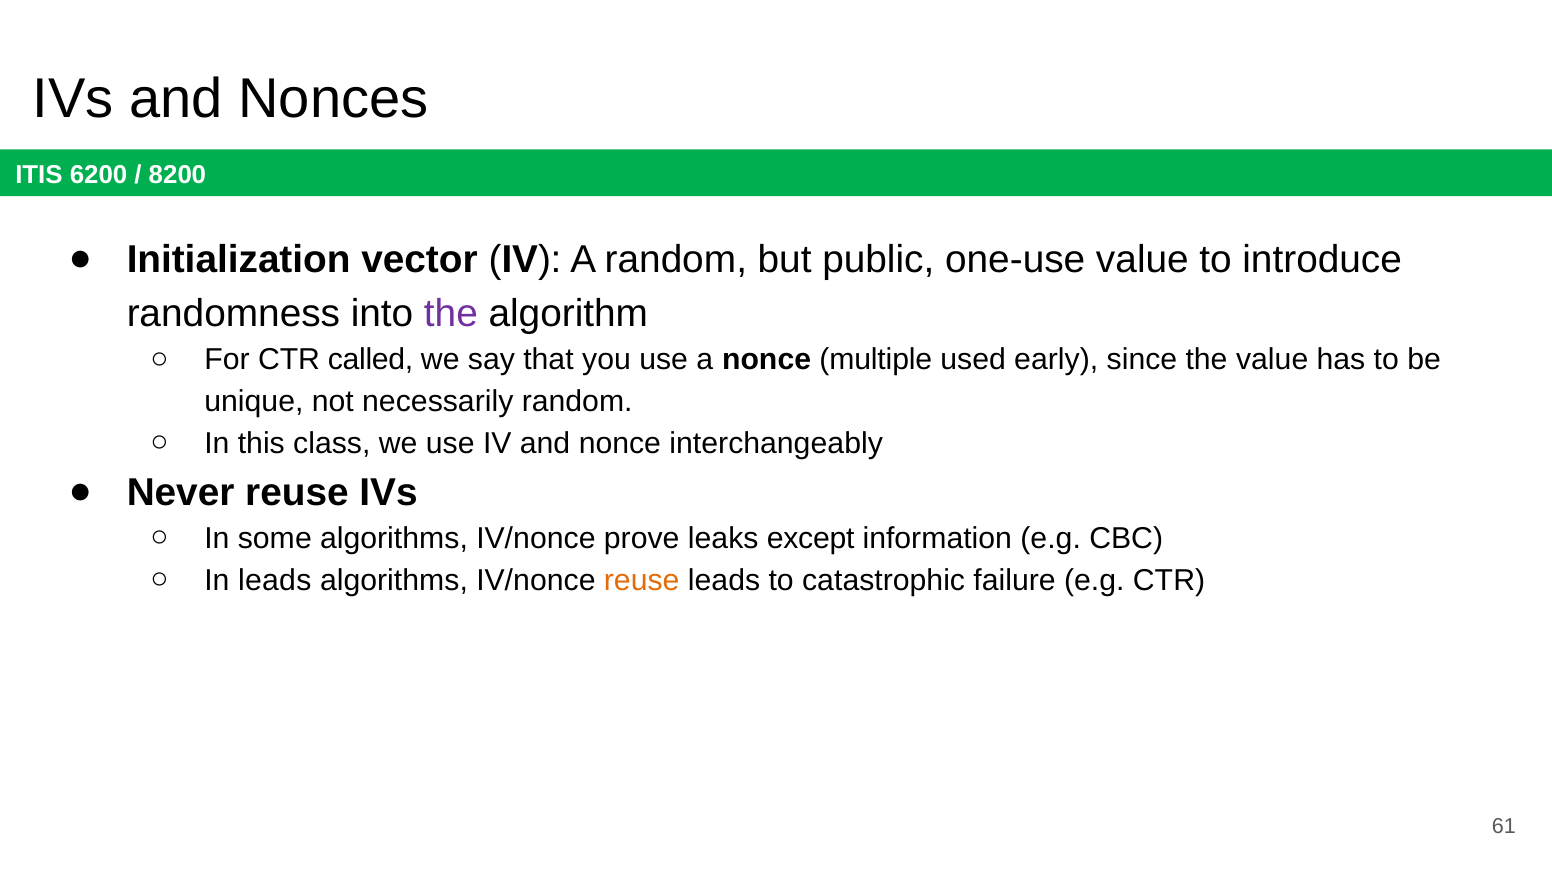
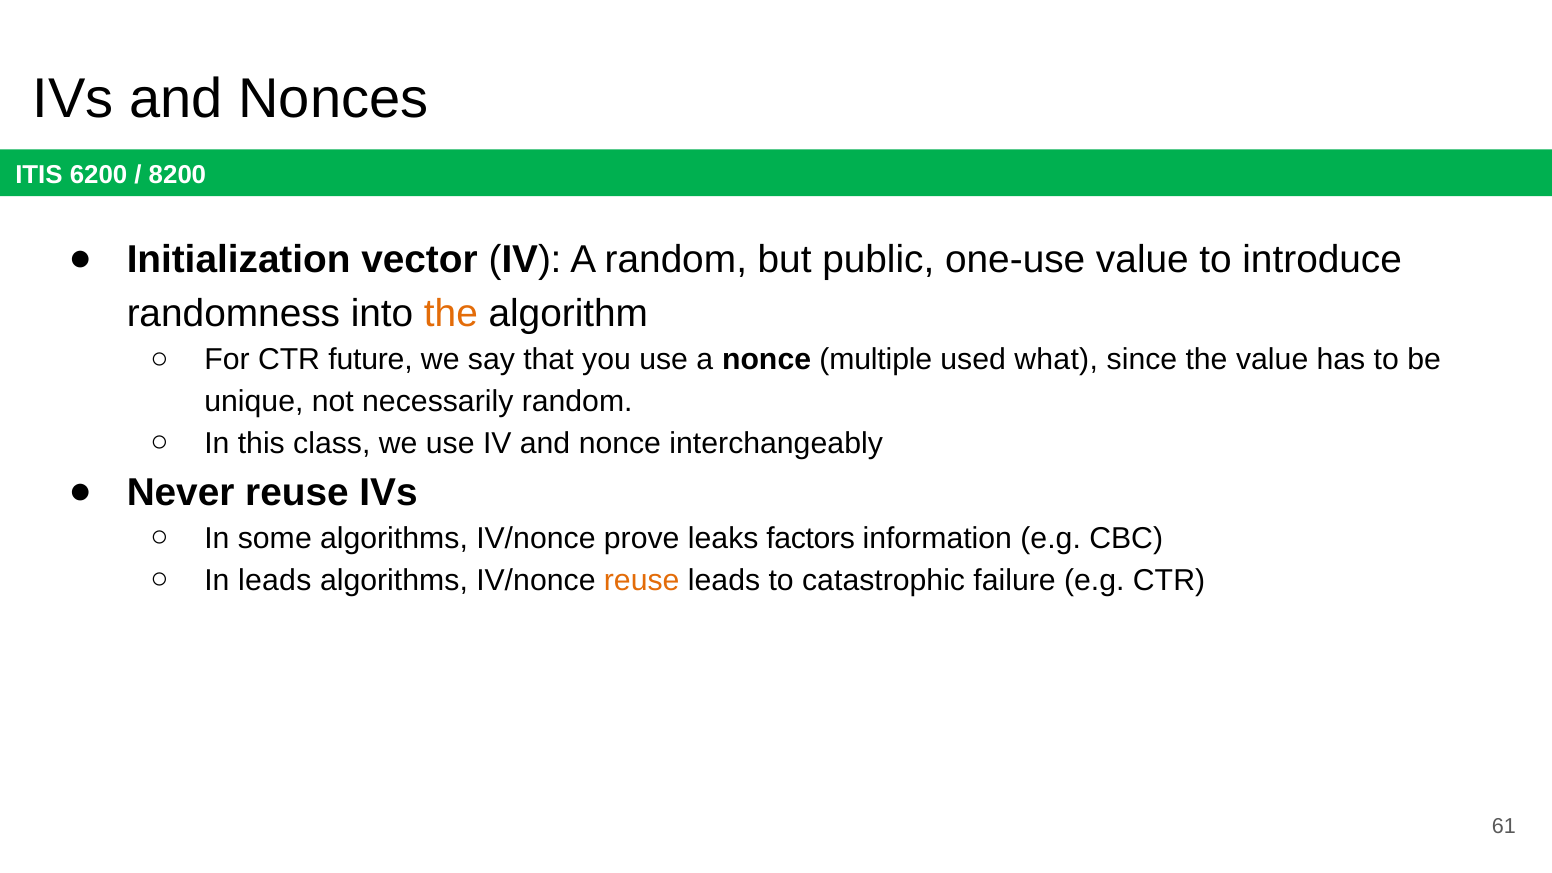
the colour: purple -> orange (451, 314)
called: called -> future (371, 360)
early: early -> what (1056, 360)
except: except -> factors (811, 539)
